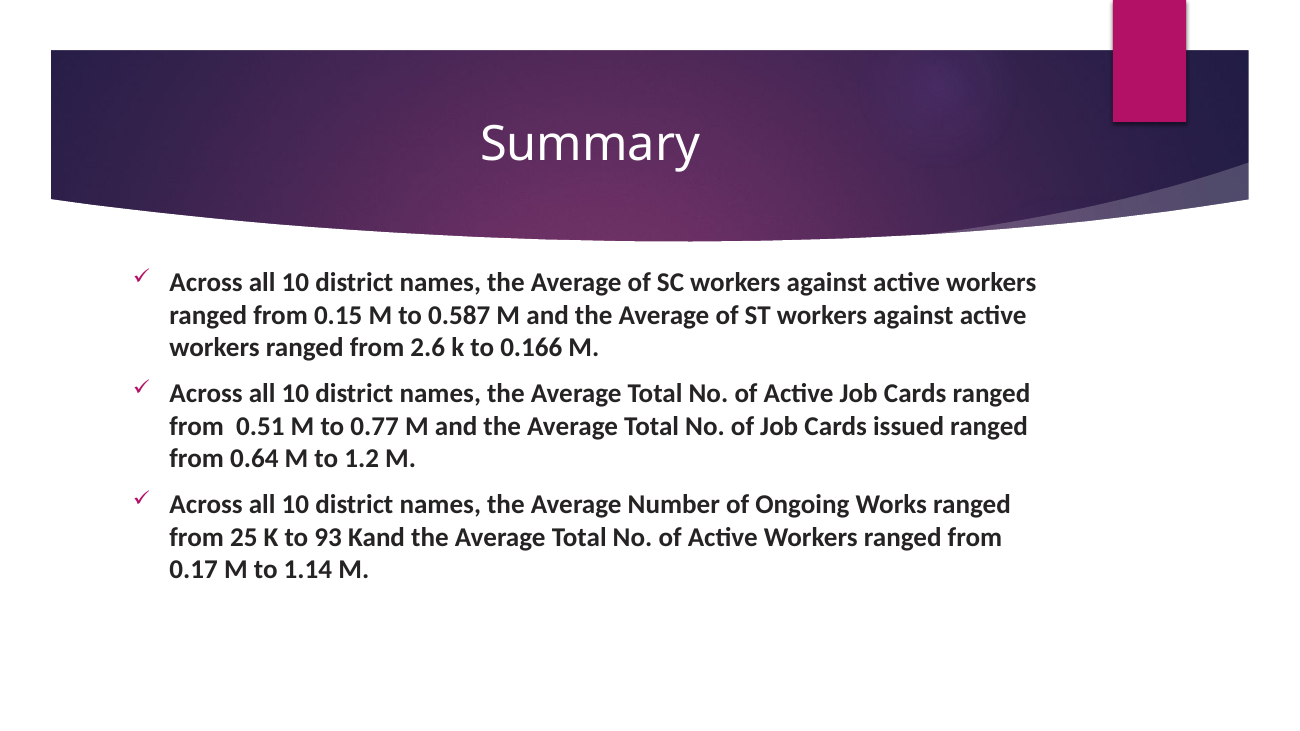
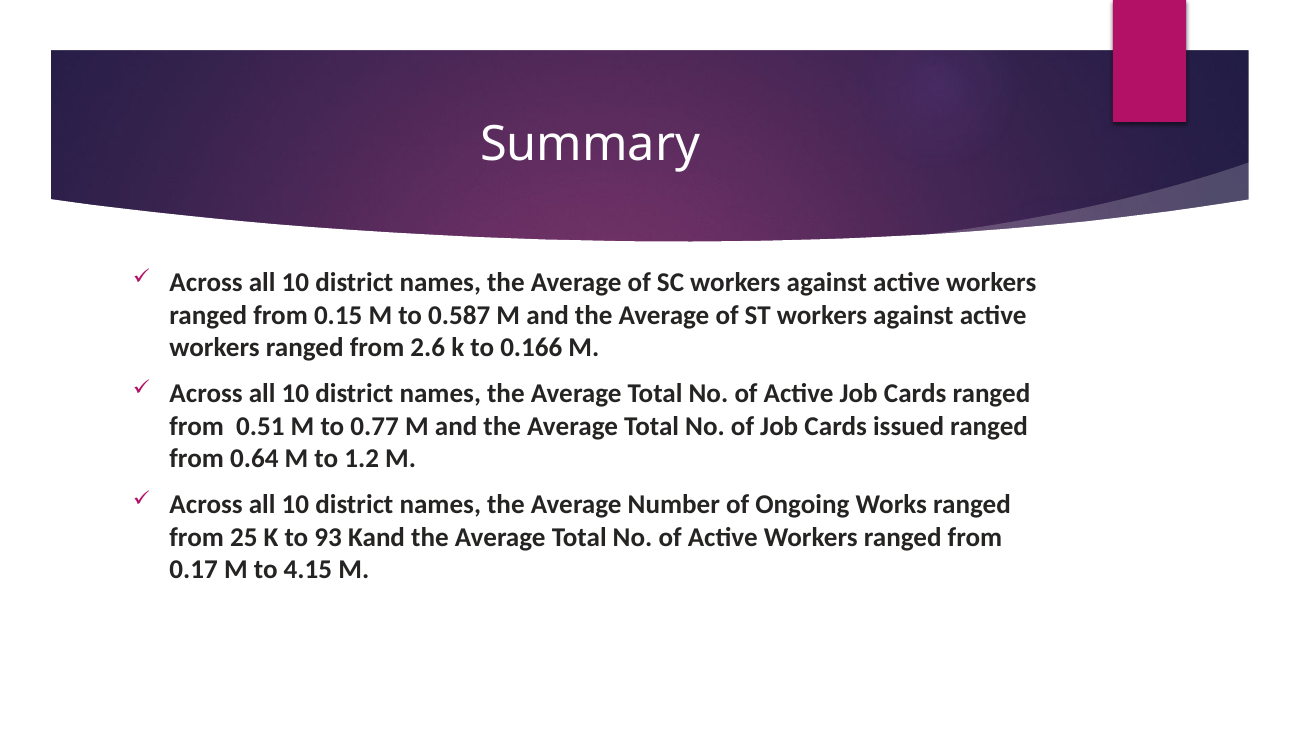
1.14: 1.14 -> 4.15 (308, 570)
